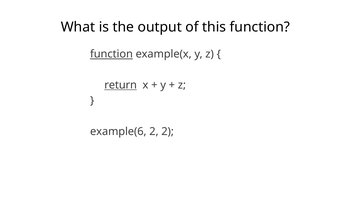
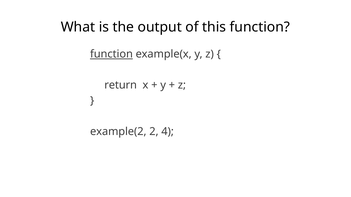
return underline: present -> none (121, 85)
example(6: example(6 -> example(2 (118, 132)
2 2: 2 -> 4 (168, 132)
